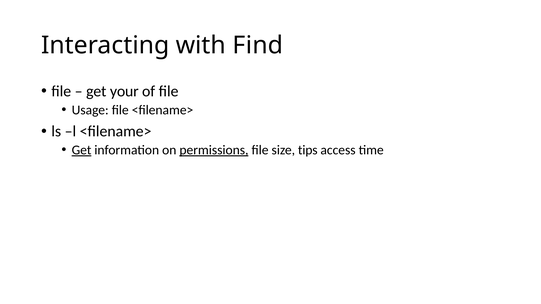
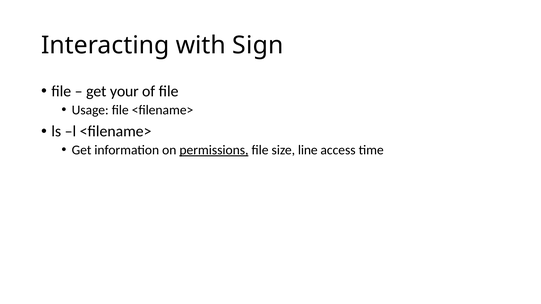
Find: Find -> Sign (258, 45)
Get underline: present -> none (82, 150)
tips: tips -> line (308, 150)
